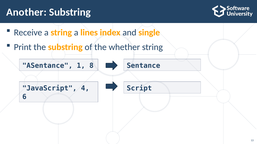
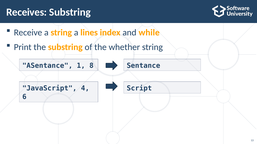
Another: Another -> Receives (27, 12)
single: single -> while (149, 33)
